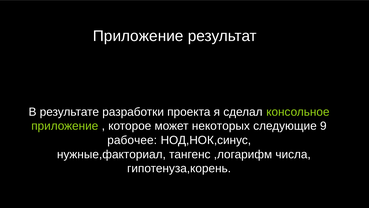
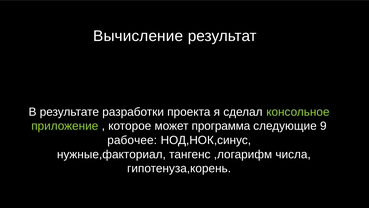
Приложение: Приложение -> Вычисление (138, 36)
некоторых: некоторых -> программа (221, 126)
